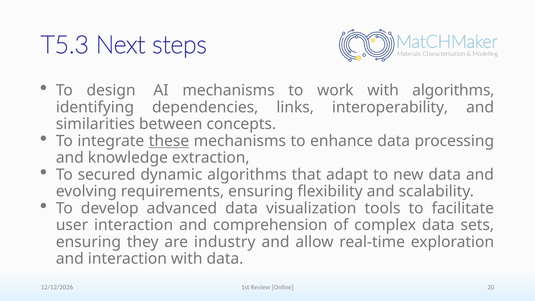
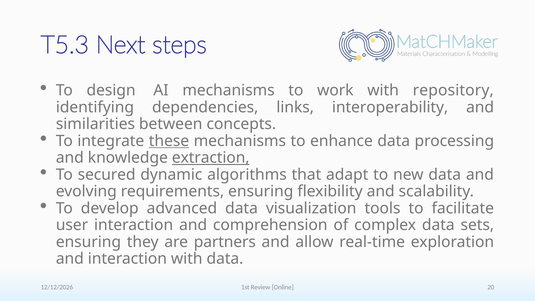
with algorithms: algorithms -> repository (453, 90)
extraction underline: none -> present (211, 158)
industry: industry -> partners (225, 242)
